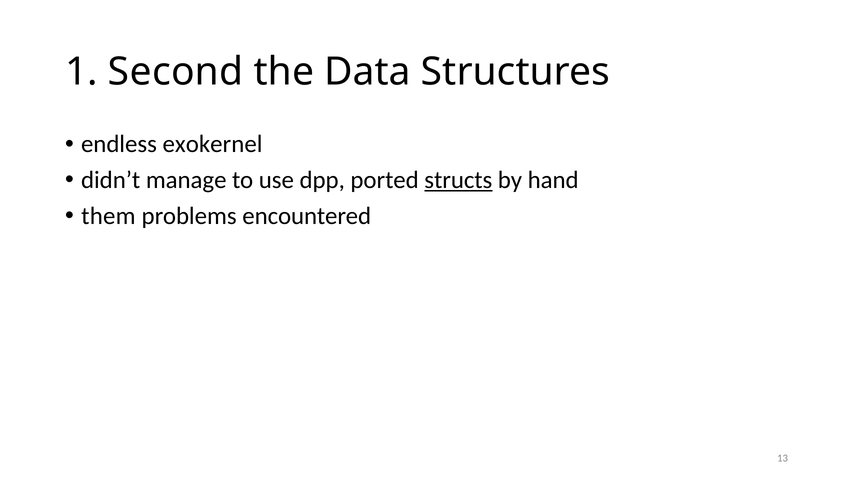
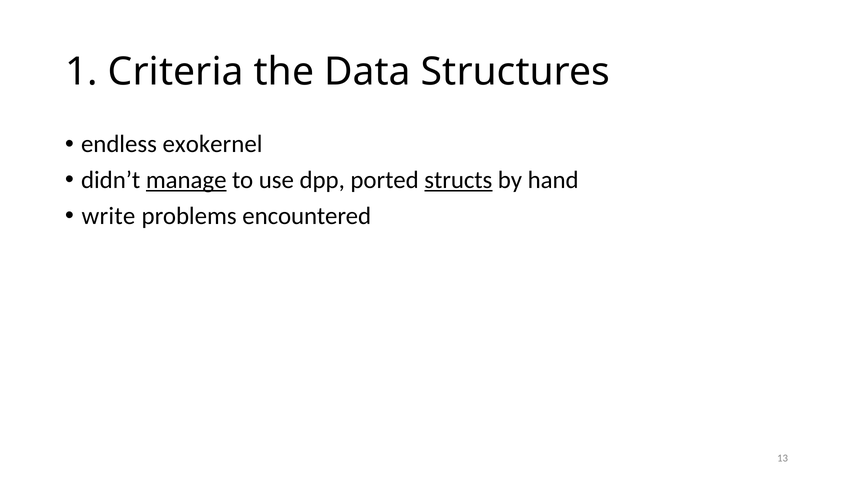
Second: Second -> Criteria (176, 72)
manage underline: none -> present (186, 180)
them: them -> write (108, 216)
